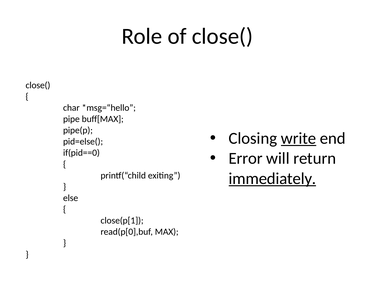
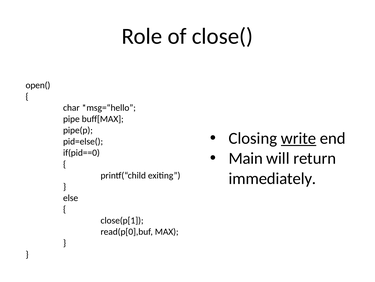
close(: close( -> open( (38, 85)
Error: Error -> Main (246, 158)
immediately underline: present -> none (272, 178)
